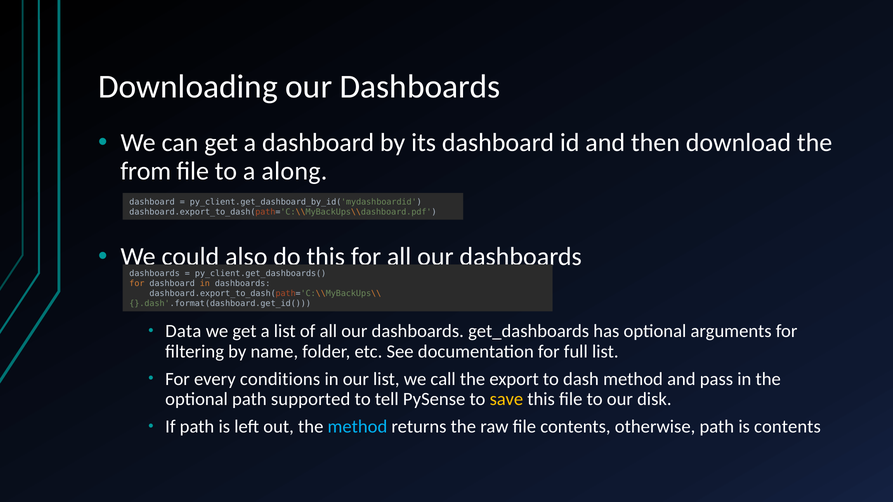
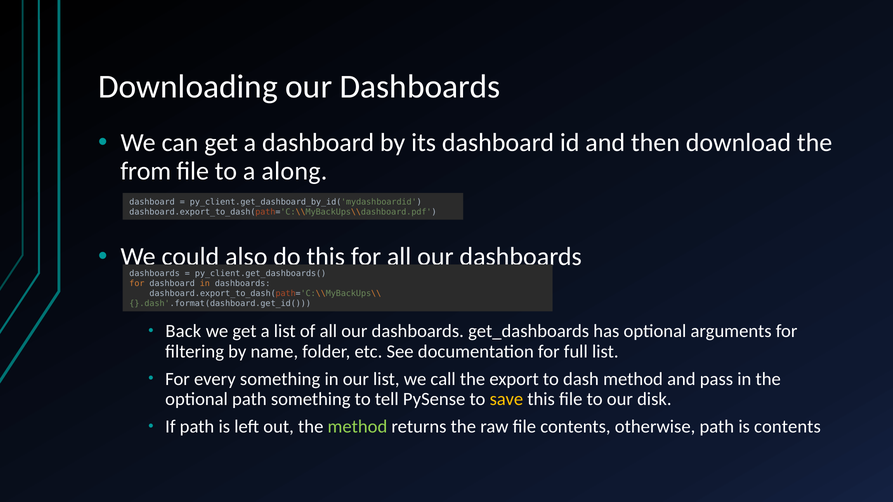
Data: Data -> Back (183, 332)
every conditions: conditions -> something (280, 379)
path supported: supported -> something (311, 399)
method colour: light blue -> light green (357, 427)
